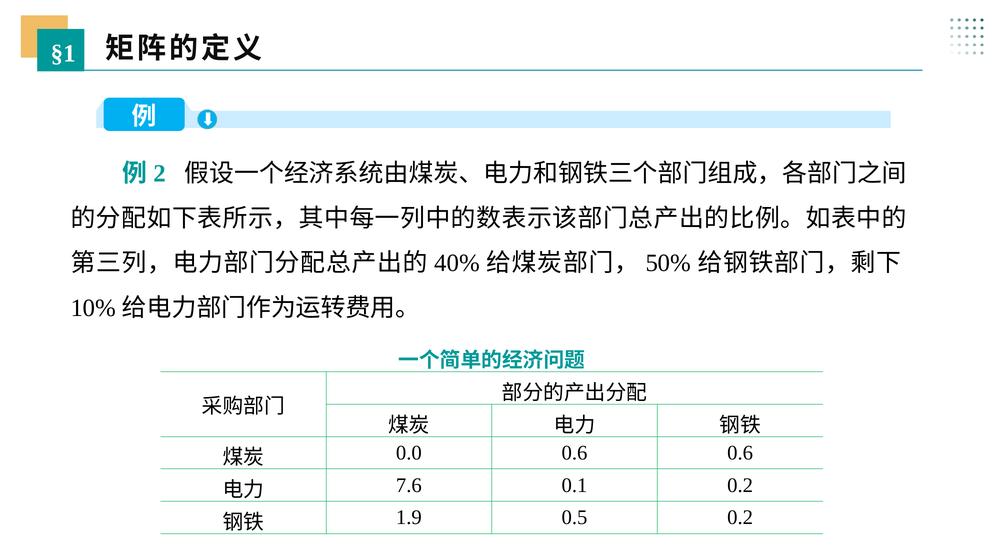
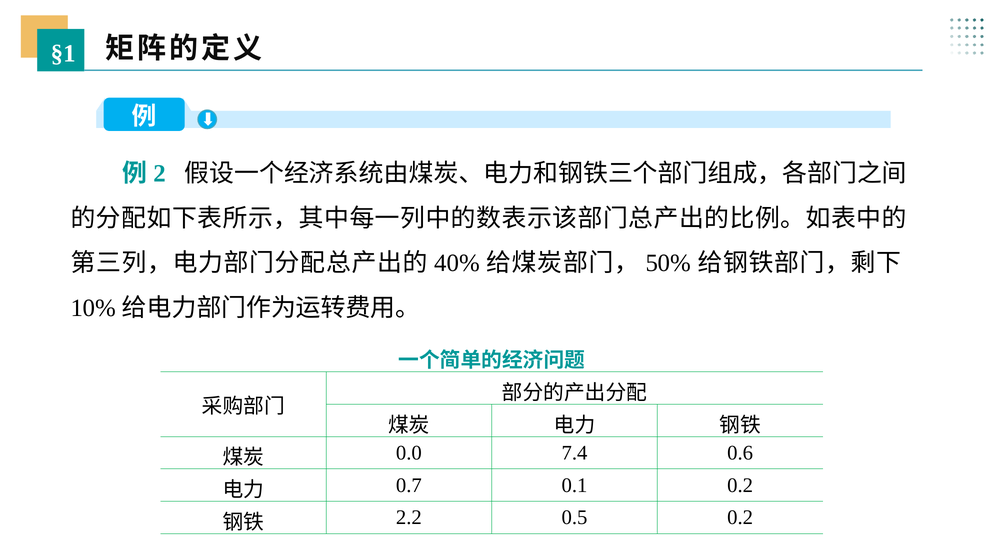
0.0 0.6: 0.6 -> 7.4 (575, 453)
7.6: 7.6 -> 0.7 (409, 485)
1.9: 1.9 -> 2.2 (409, 518)
